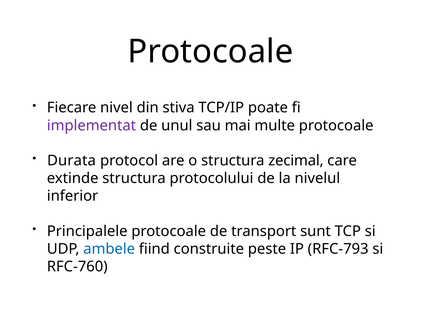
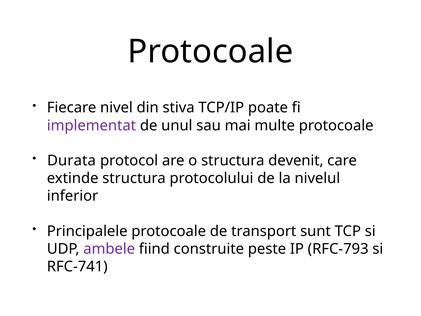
zecimal: zecimal -> devenit (296, 160)
ambele colour: blue -> purple (109, 249)
RFC-760: RFC-760 -> RFC-741 (77, 267)
